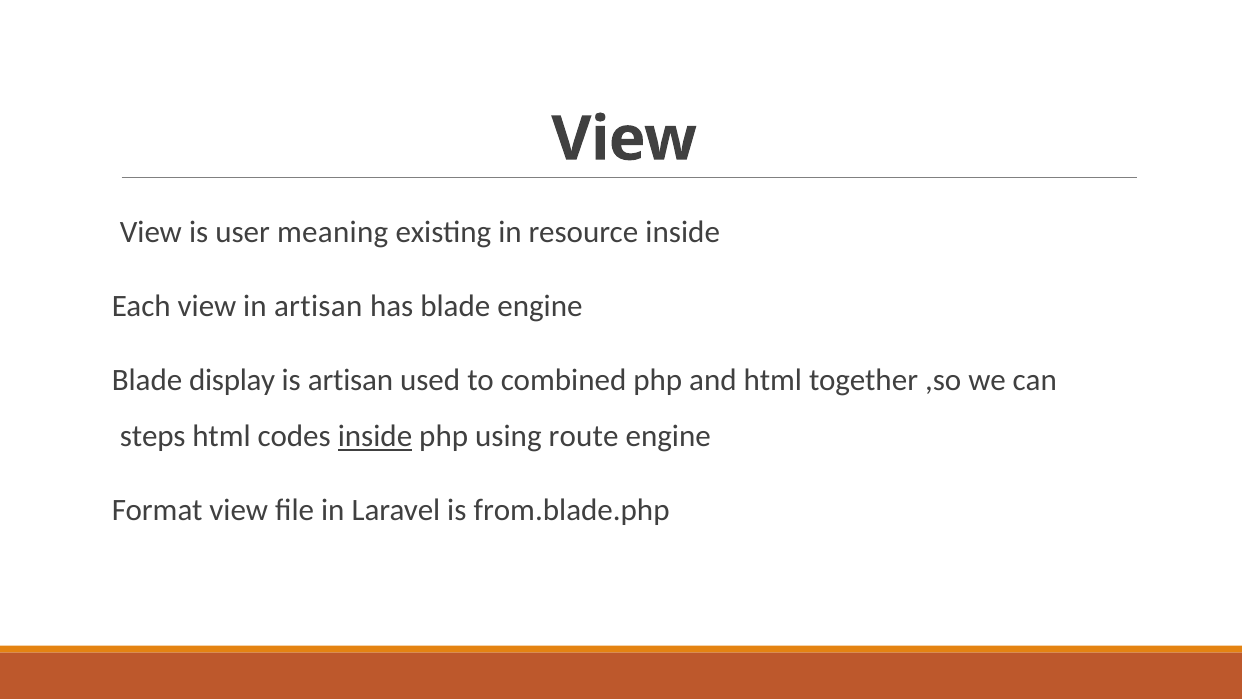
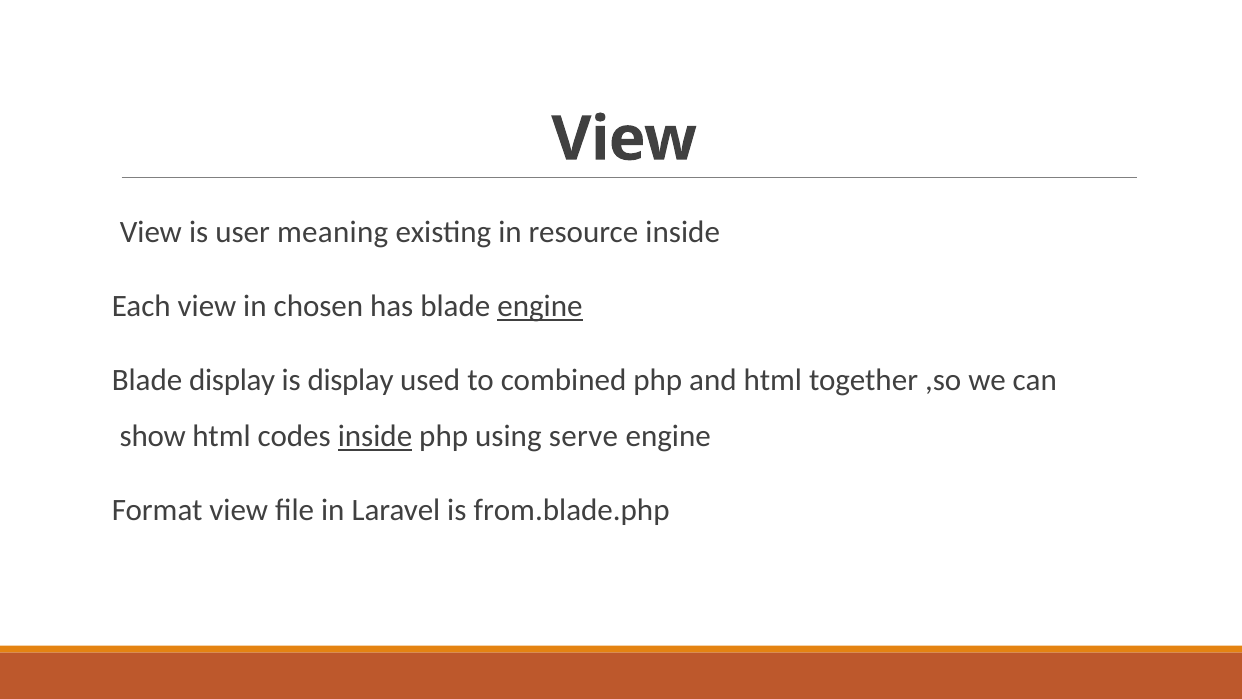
in artisan: artisan -> chosen (318, 306)
engine underline: none -> present (540, 306)
is artisan: artisan -> display (351, 380)
steps: steps -> show (153, 436)
route: route -> serve (583, 436)
